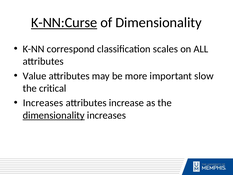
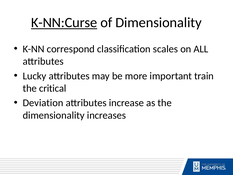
Value: Value -> Lucky (35, 76)
slow: slow -> train (204, 76)
Increases: Increases -> Deviation (43, 103)
dimensionality underline: present -> none (54, 115)
